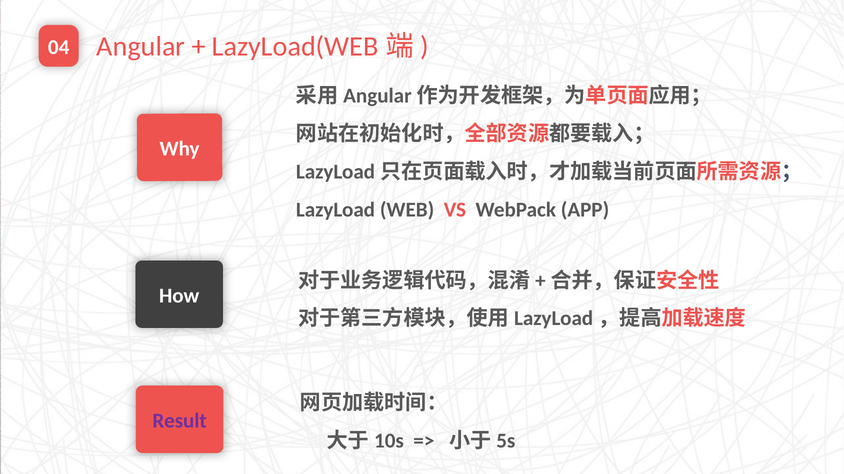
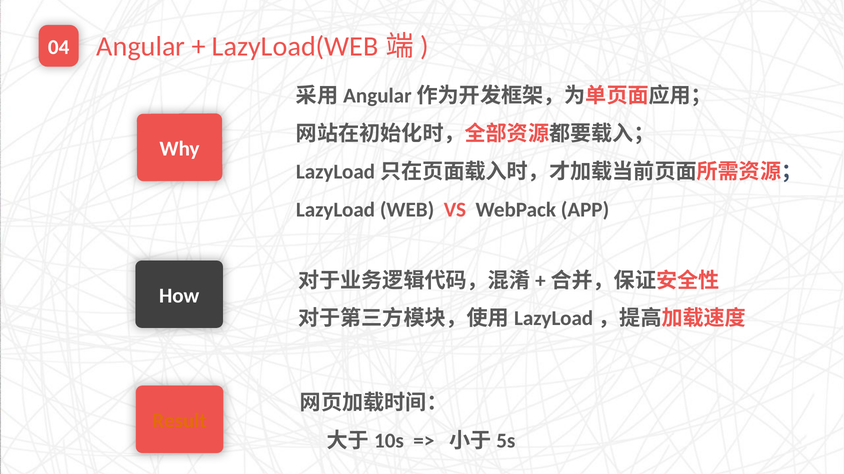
Result colour: purple -> orange (180, 421)
